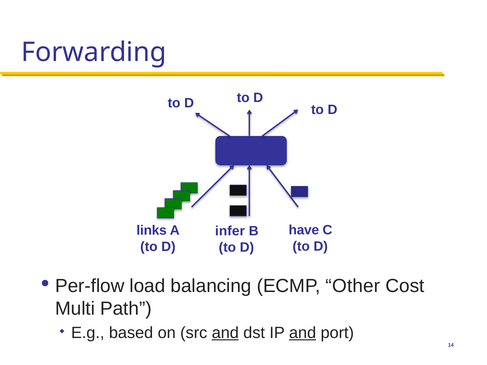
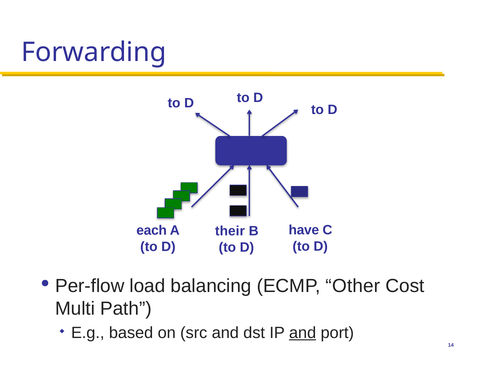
links: links -> each (152, 231)
infer: infer -> their (230, 231)
and underline: present -> none (225, 333)
